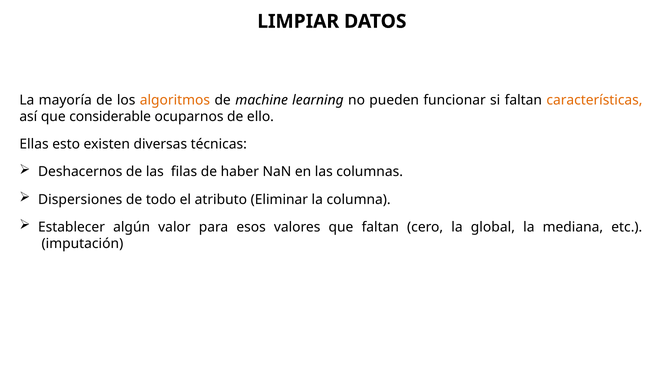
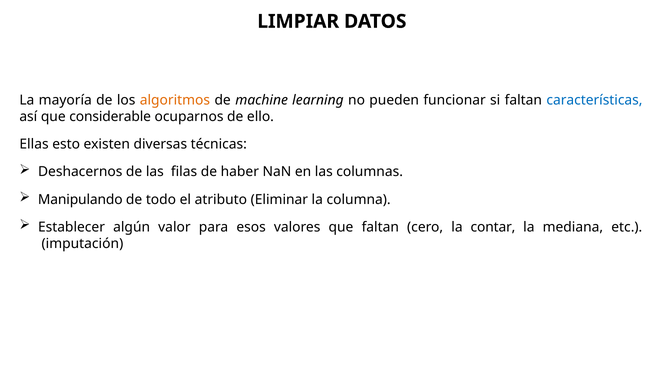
características colour: orange -> blue (594, 100)
Dispersiones: Dispersiones -> Manipulando (80, 199)
global: global -> contar (493, 227)
